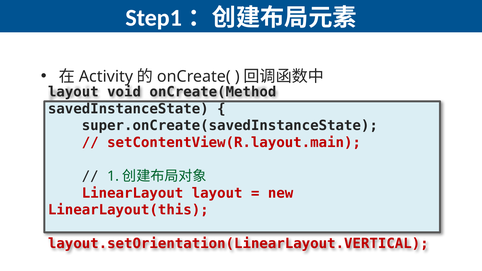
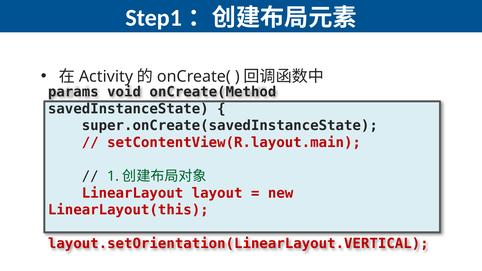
layout: layout -> params (73, 92)
